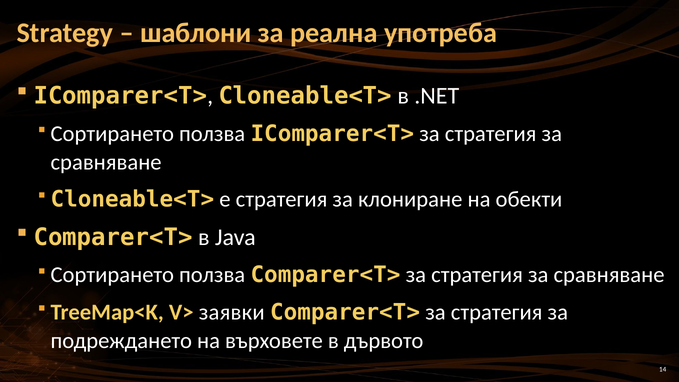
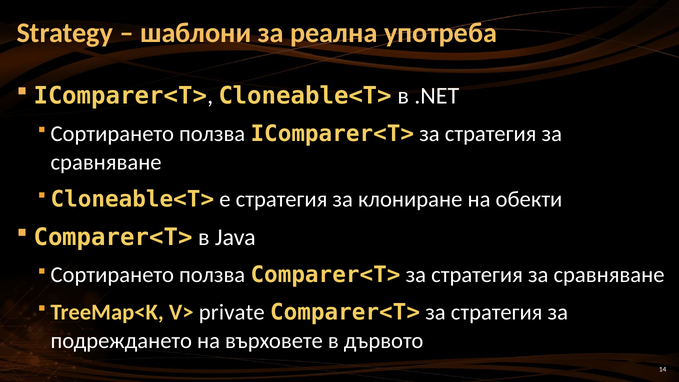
заявки: заявки -> private (232, 312)
